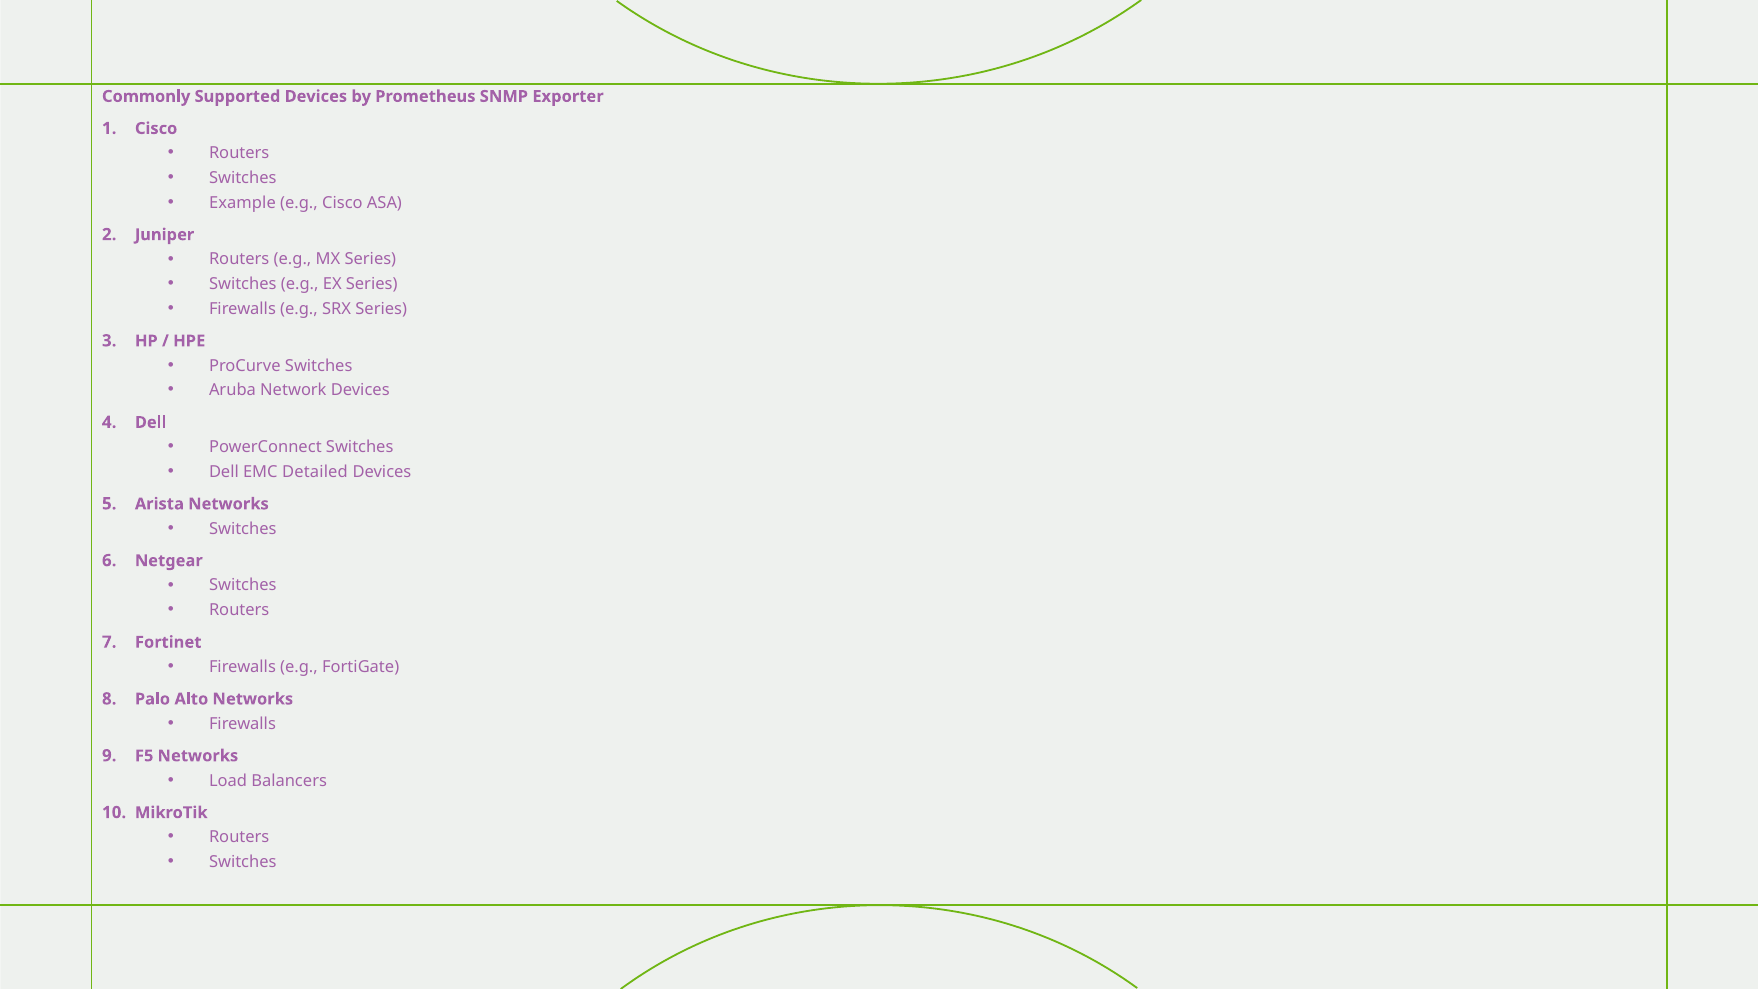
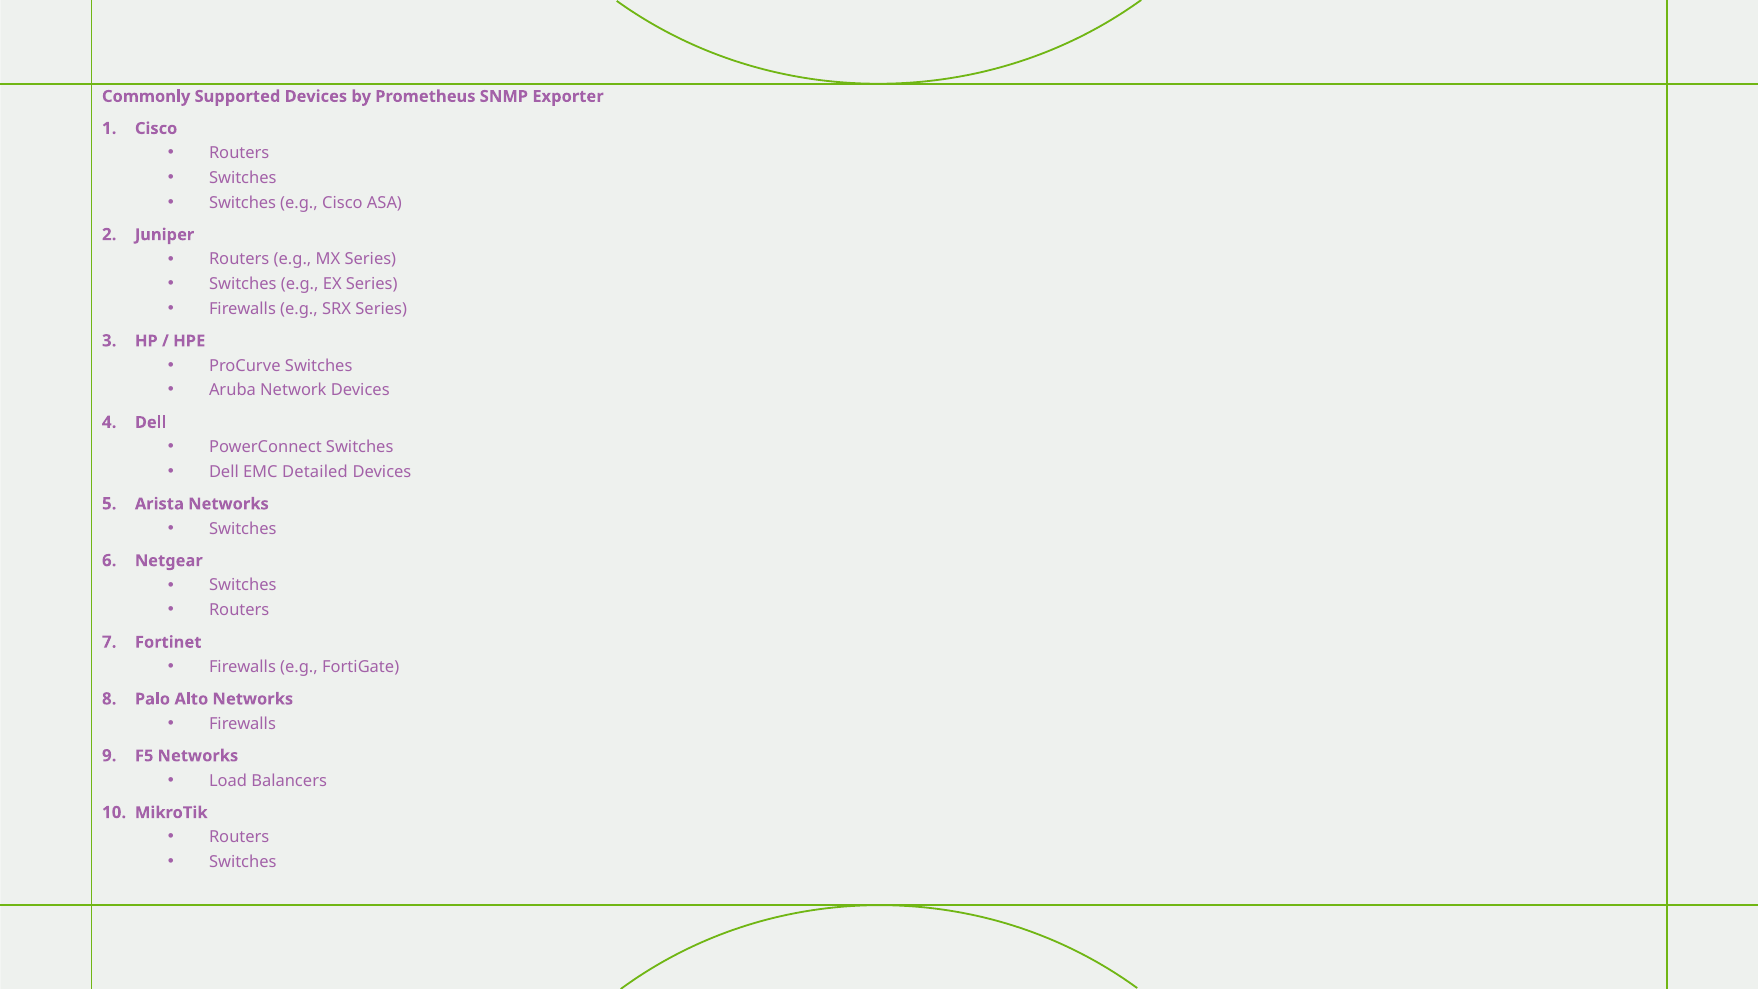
Example: Example -> Switches (243, 203)
